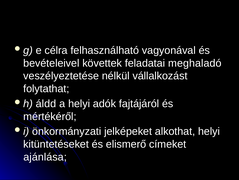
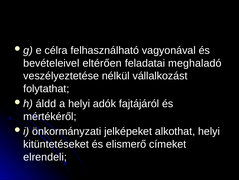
követtek: követtek -> eltérően (102, 63)
ajánlása: ajánlása -> elrendeli (45, 156)
